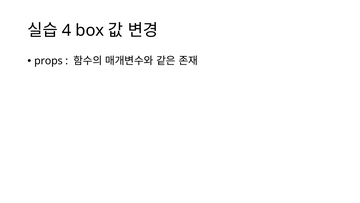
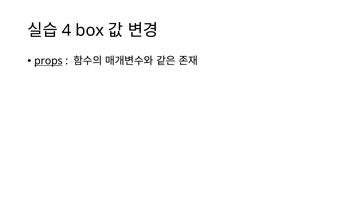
props underline: none -> present (48, 61)
